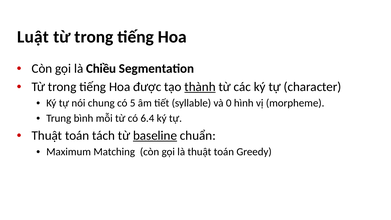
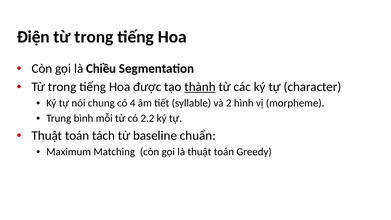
Luật: Luật -> Điện (33, 37)
5: 5 -> 4 (133, 103)
0: 0 -> 2 (229, 103)
6.4: 6.4 -> 2.2 (147, 118)
baseline underline: present -> none (155, 135)
